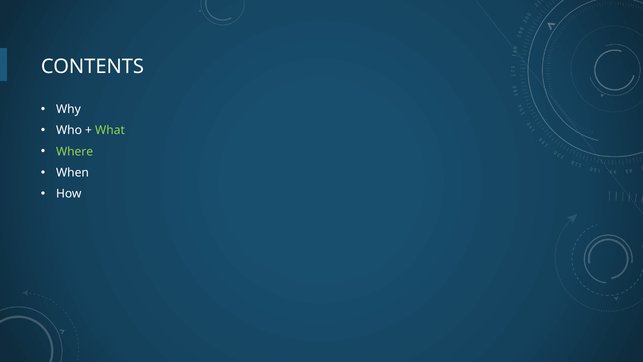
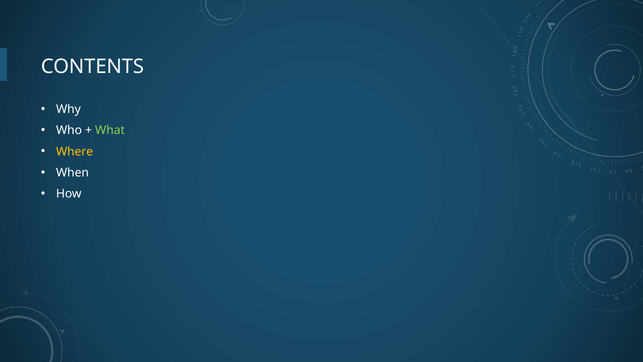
Where colour: light green -> yellow (75, 151)
